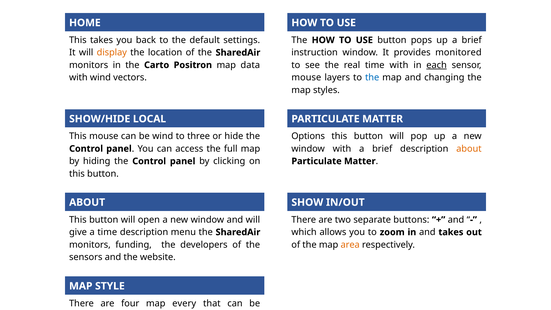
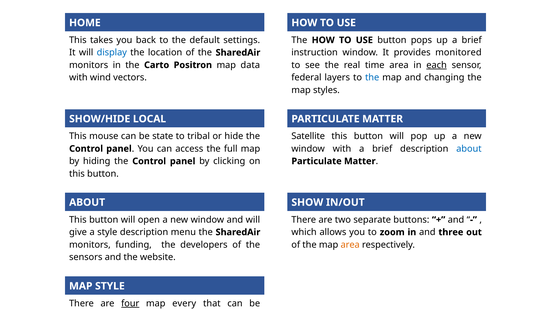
display colour: orange -> blue (112, 53)
time with: with -> area (399, 65)
mouse: mouse -> federal (306, 77)
be wind: wind -> state (163, 136)
three: three -> tribal (199, 136)
Options: Options -> Satellite (308, 136)
about colour: orange -> blue (469, 149)
a time: time -> style (107, 232)
and takes: takes -> three (451, 232)
four underline: none -> present (130, 303)
